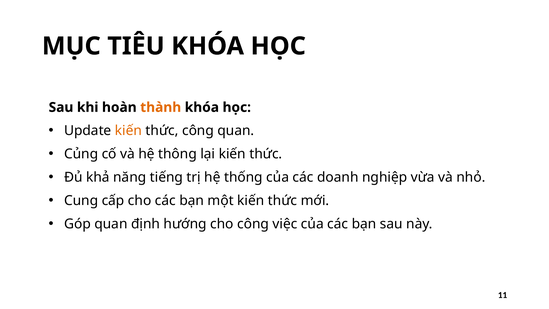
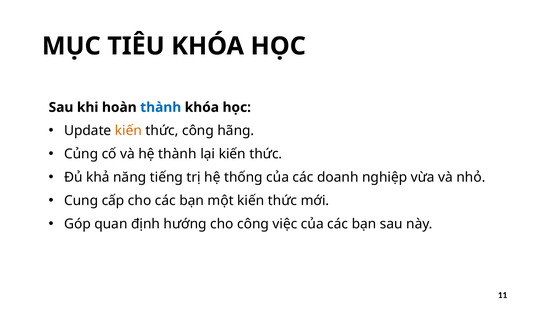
thành colour: orange -> blue (161, 107)
công quan: quan -> hãng (236, 131)
hệ thông: thông -> thành (177, 154)
